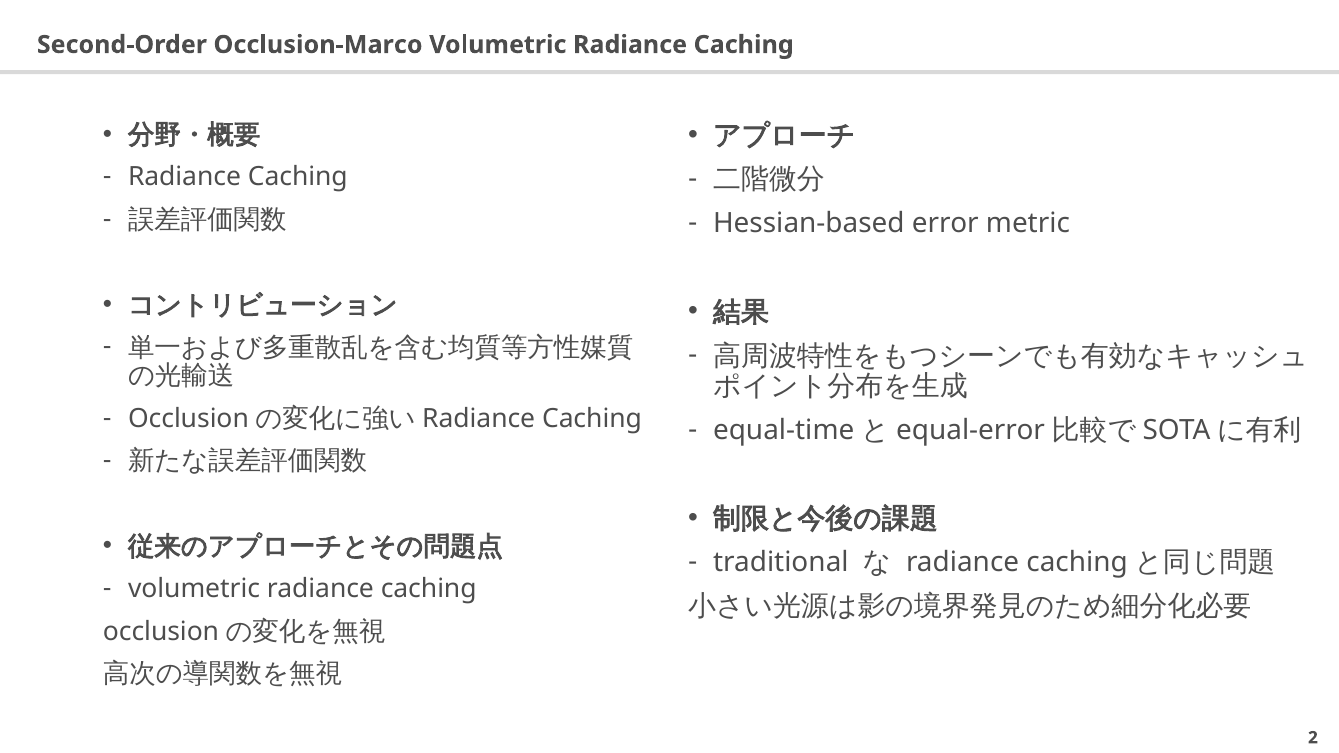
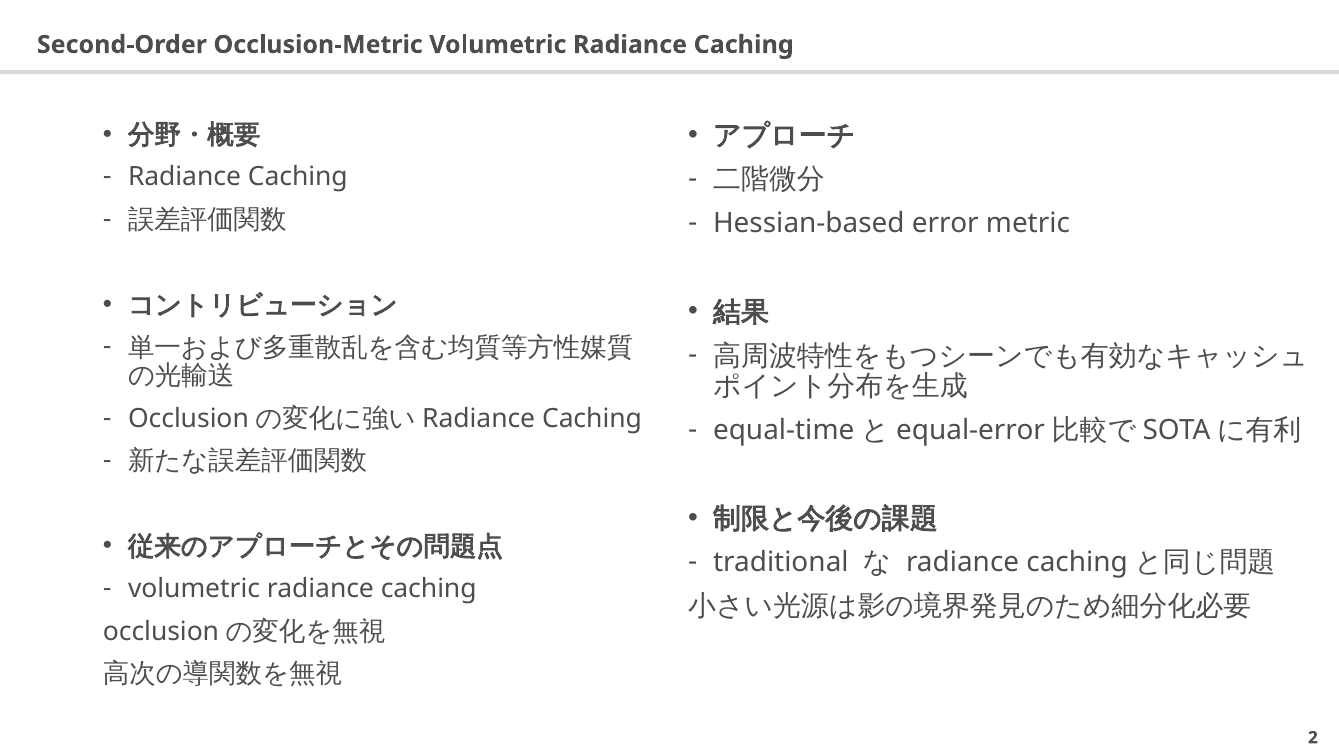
Occlusion-Marco: Occlusion-Marco -> Occlusion-Metric (318, 45)
